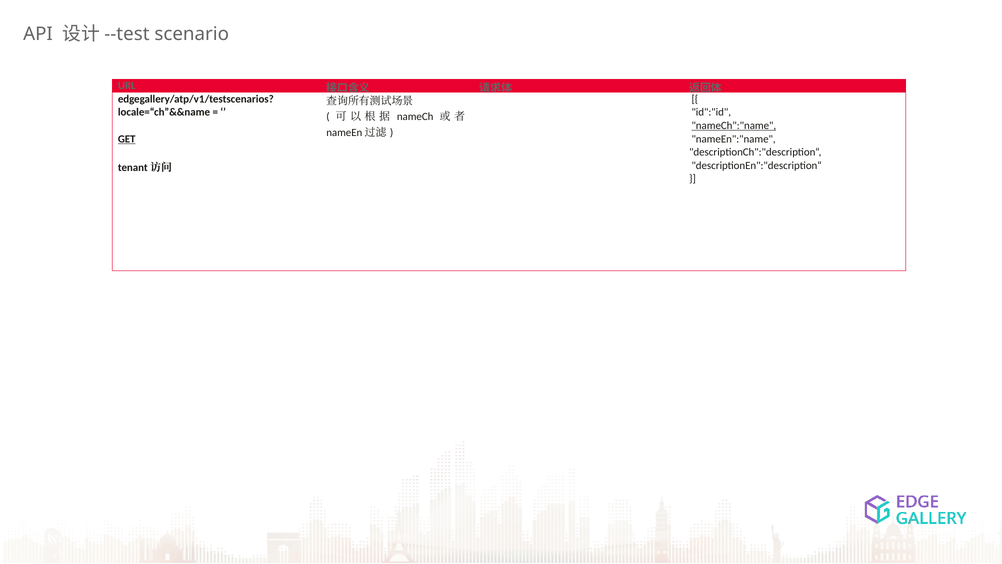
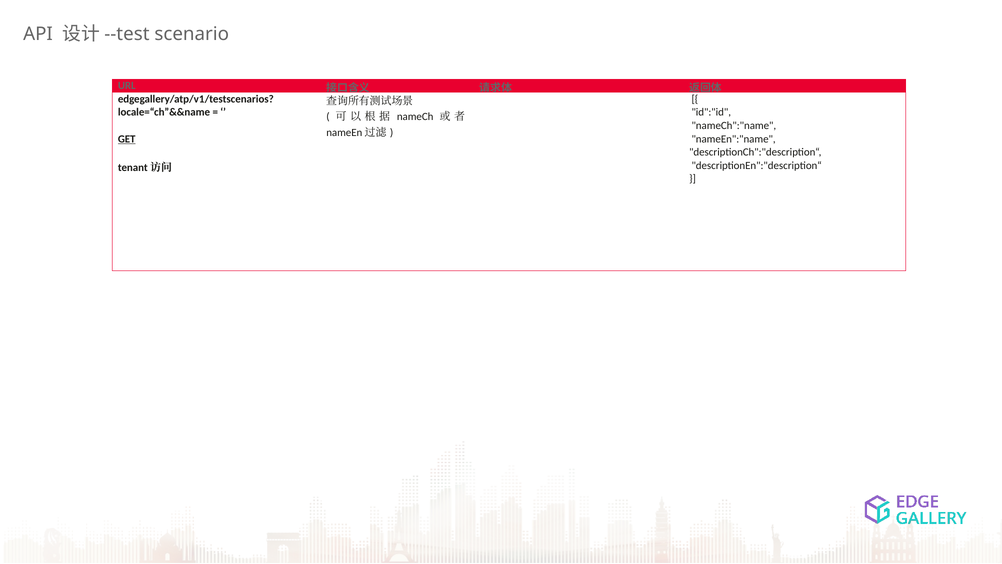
nameCh":"name underline: present -> none (734, 125)
